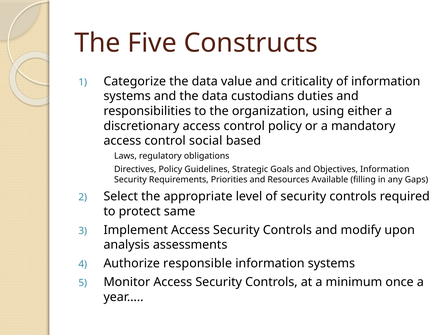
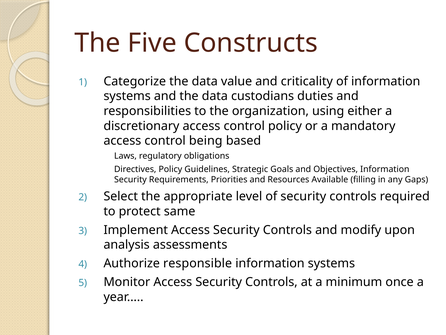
social: social -> being (206, 141)
